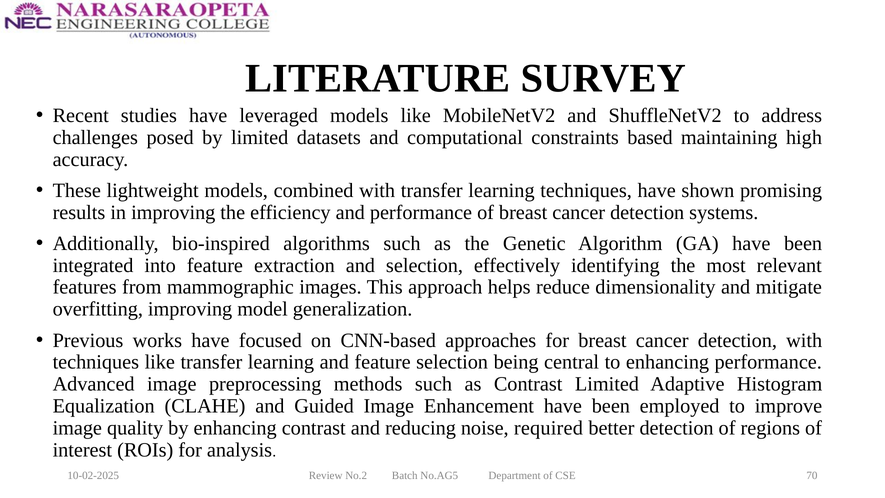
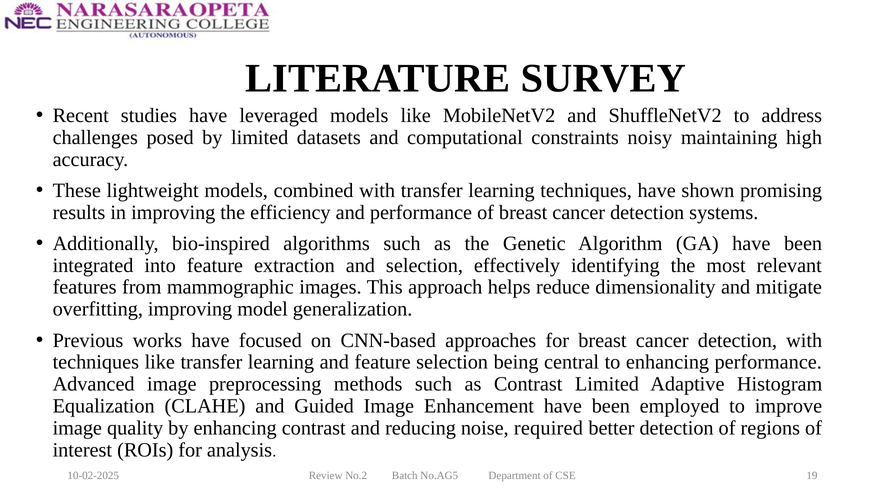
based: based -> noisy (650, 137)
70: 70 -> 19 (812, 475)
